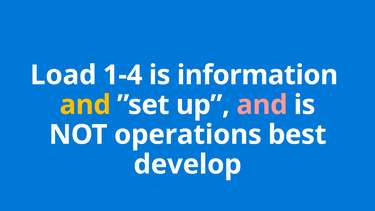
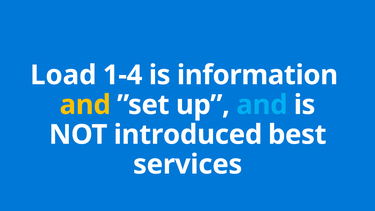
and colour: pink -> light blue (262, 105)
operations: operations -> introduced (188, 135)
develop: develop -> services (188, 164)
